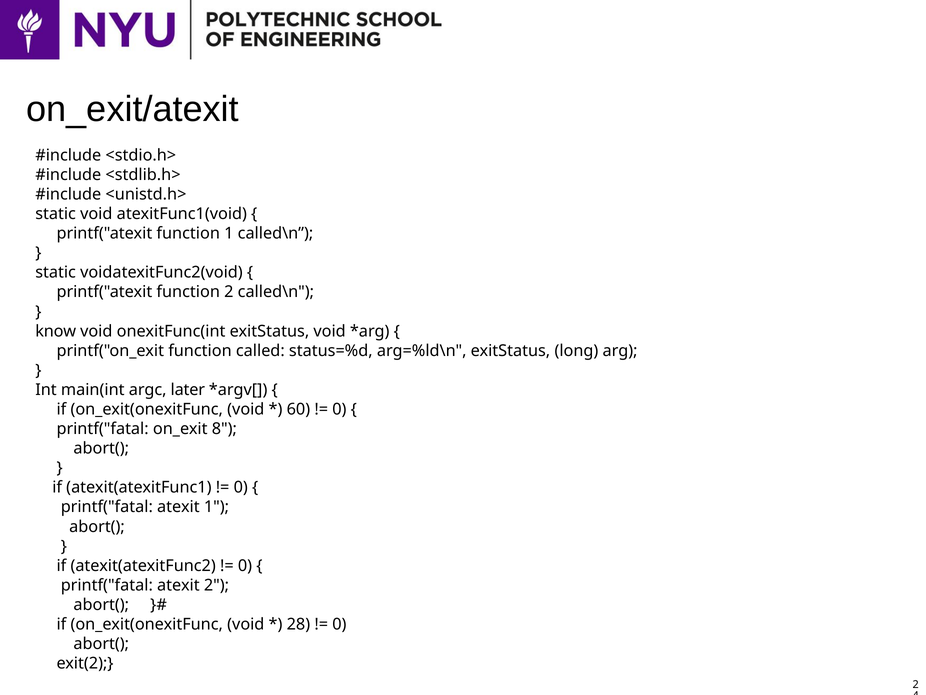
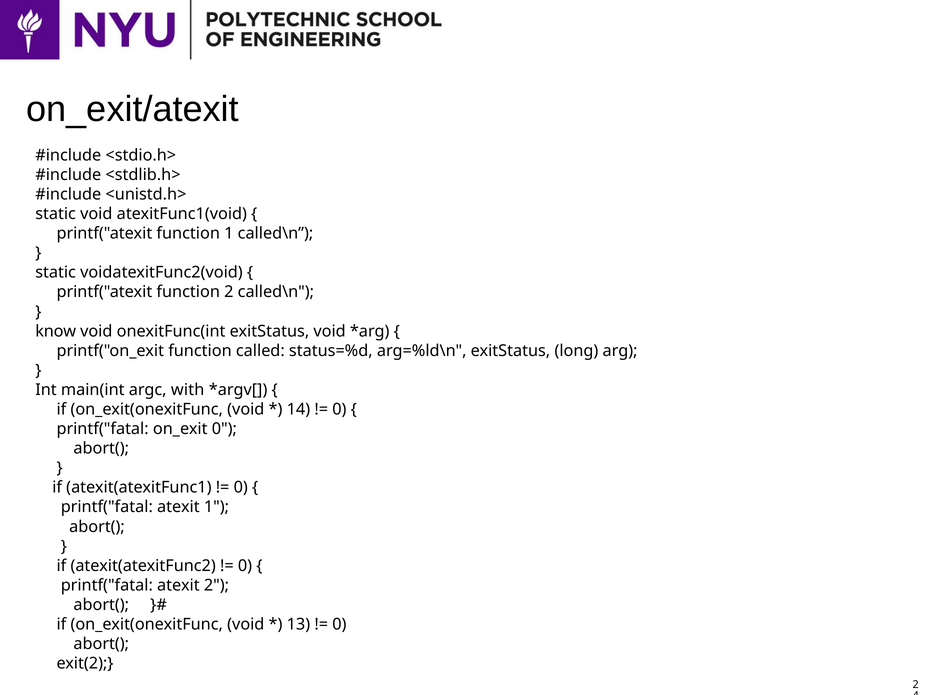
later: later -> with (188, 390)
60: 60 -> 14 (298, 409)
on_exit 8: 8 -> 0 (224, 429)
28: 28 -> 13 (298, 624)
